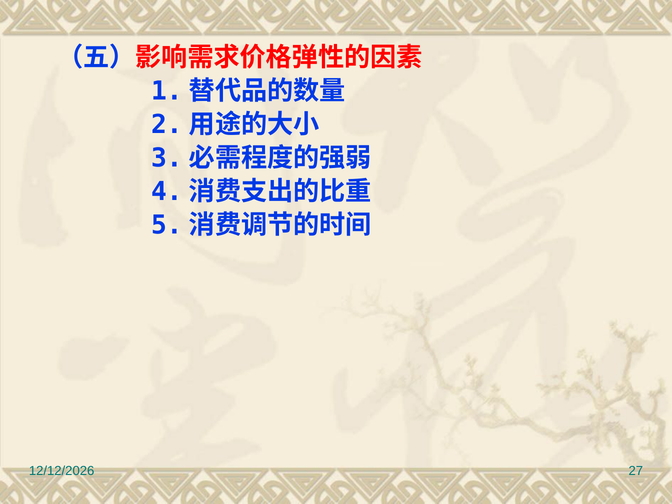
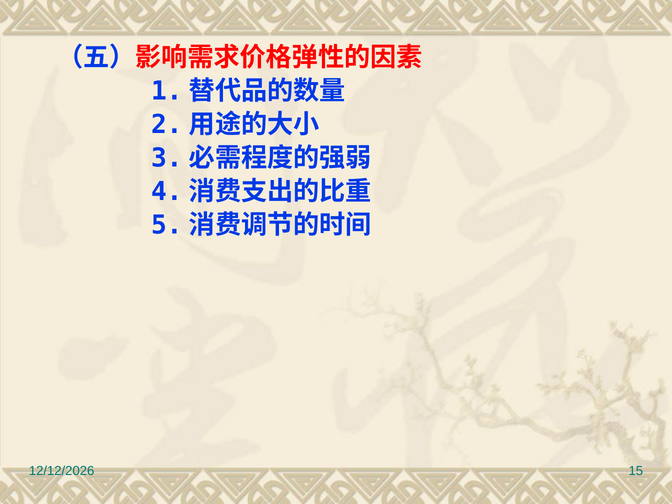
27: 27 -> 15 (636, 471)
